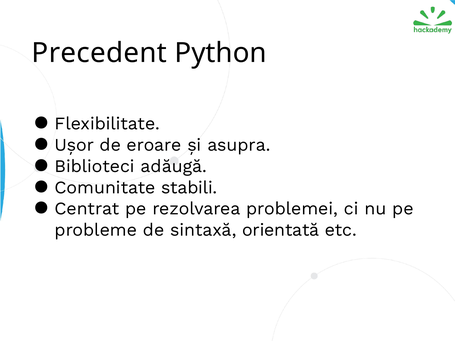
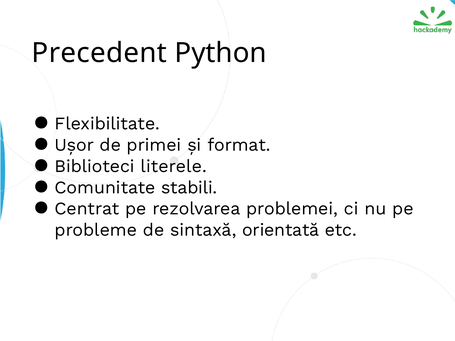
eroare: eroare -> primei (154, 145)
asupra: asupra -> format (239, 145)
adăugă: adăugă -> literele (174, 166)
